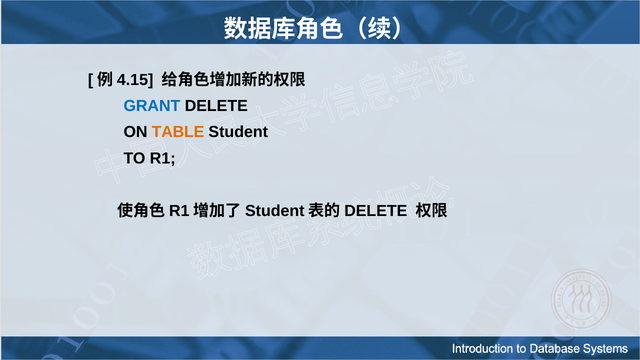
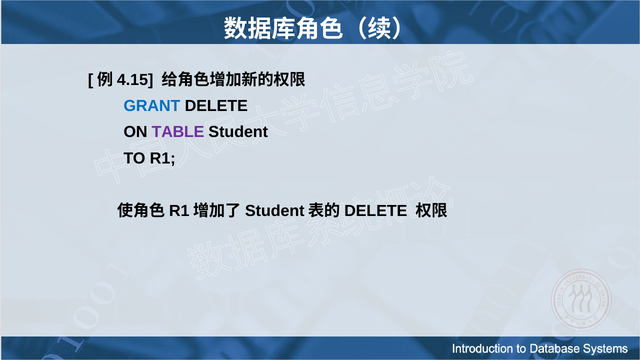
TABLE colour: orange -> purple (178, 132)
